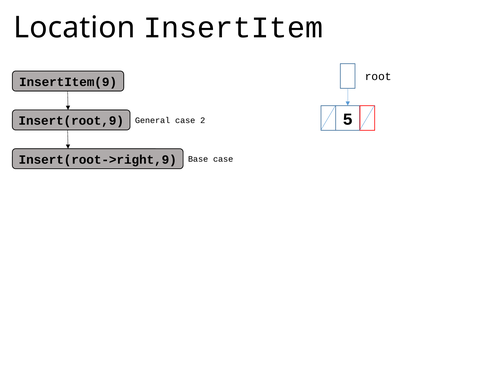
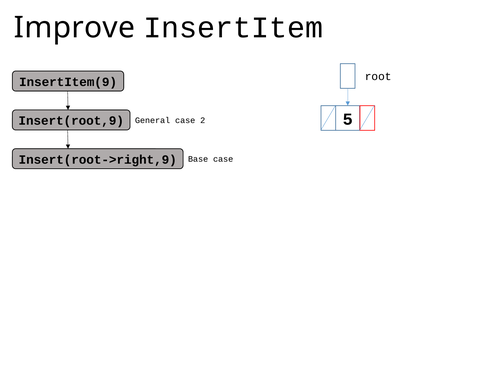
Location: Location -> Improve (74, 27)
